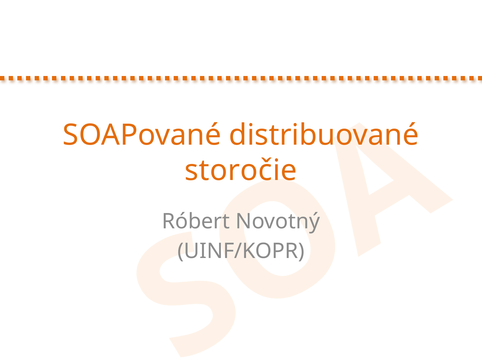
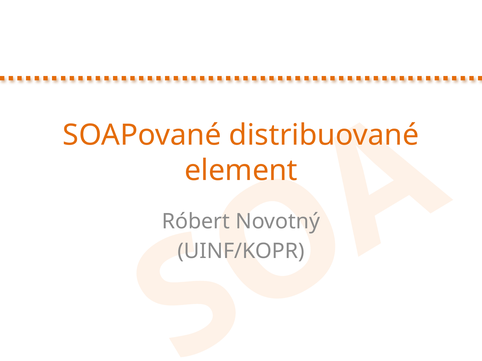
storočie: storočie -> element (241, 171)
